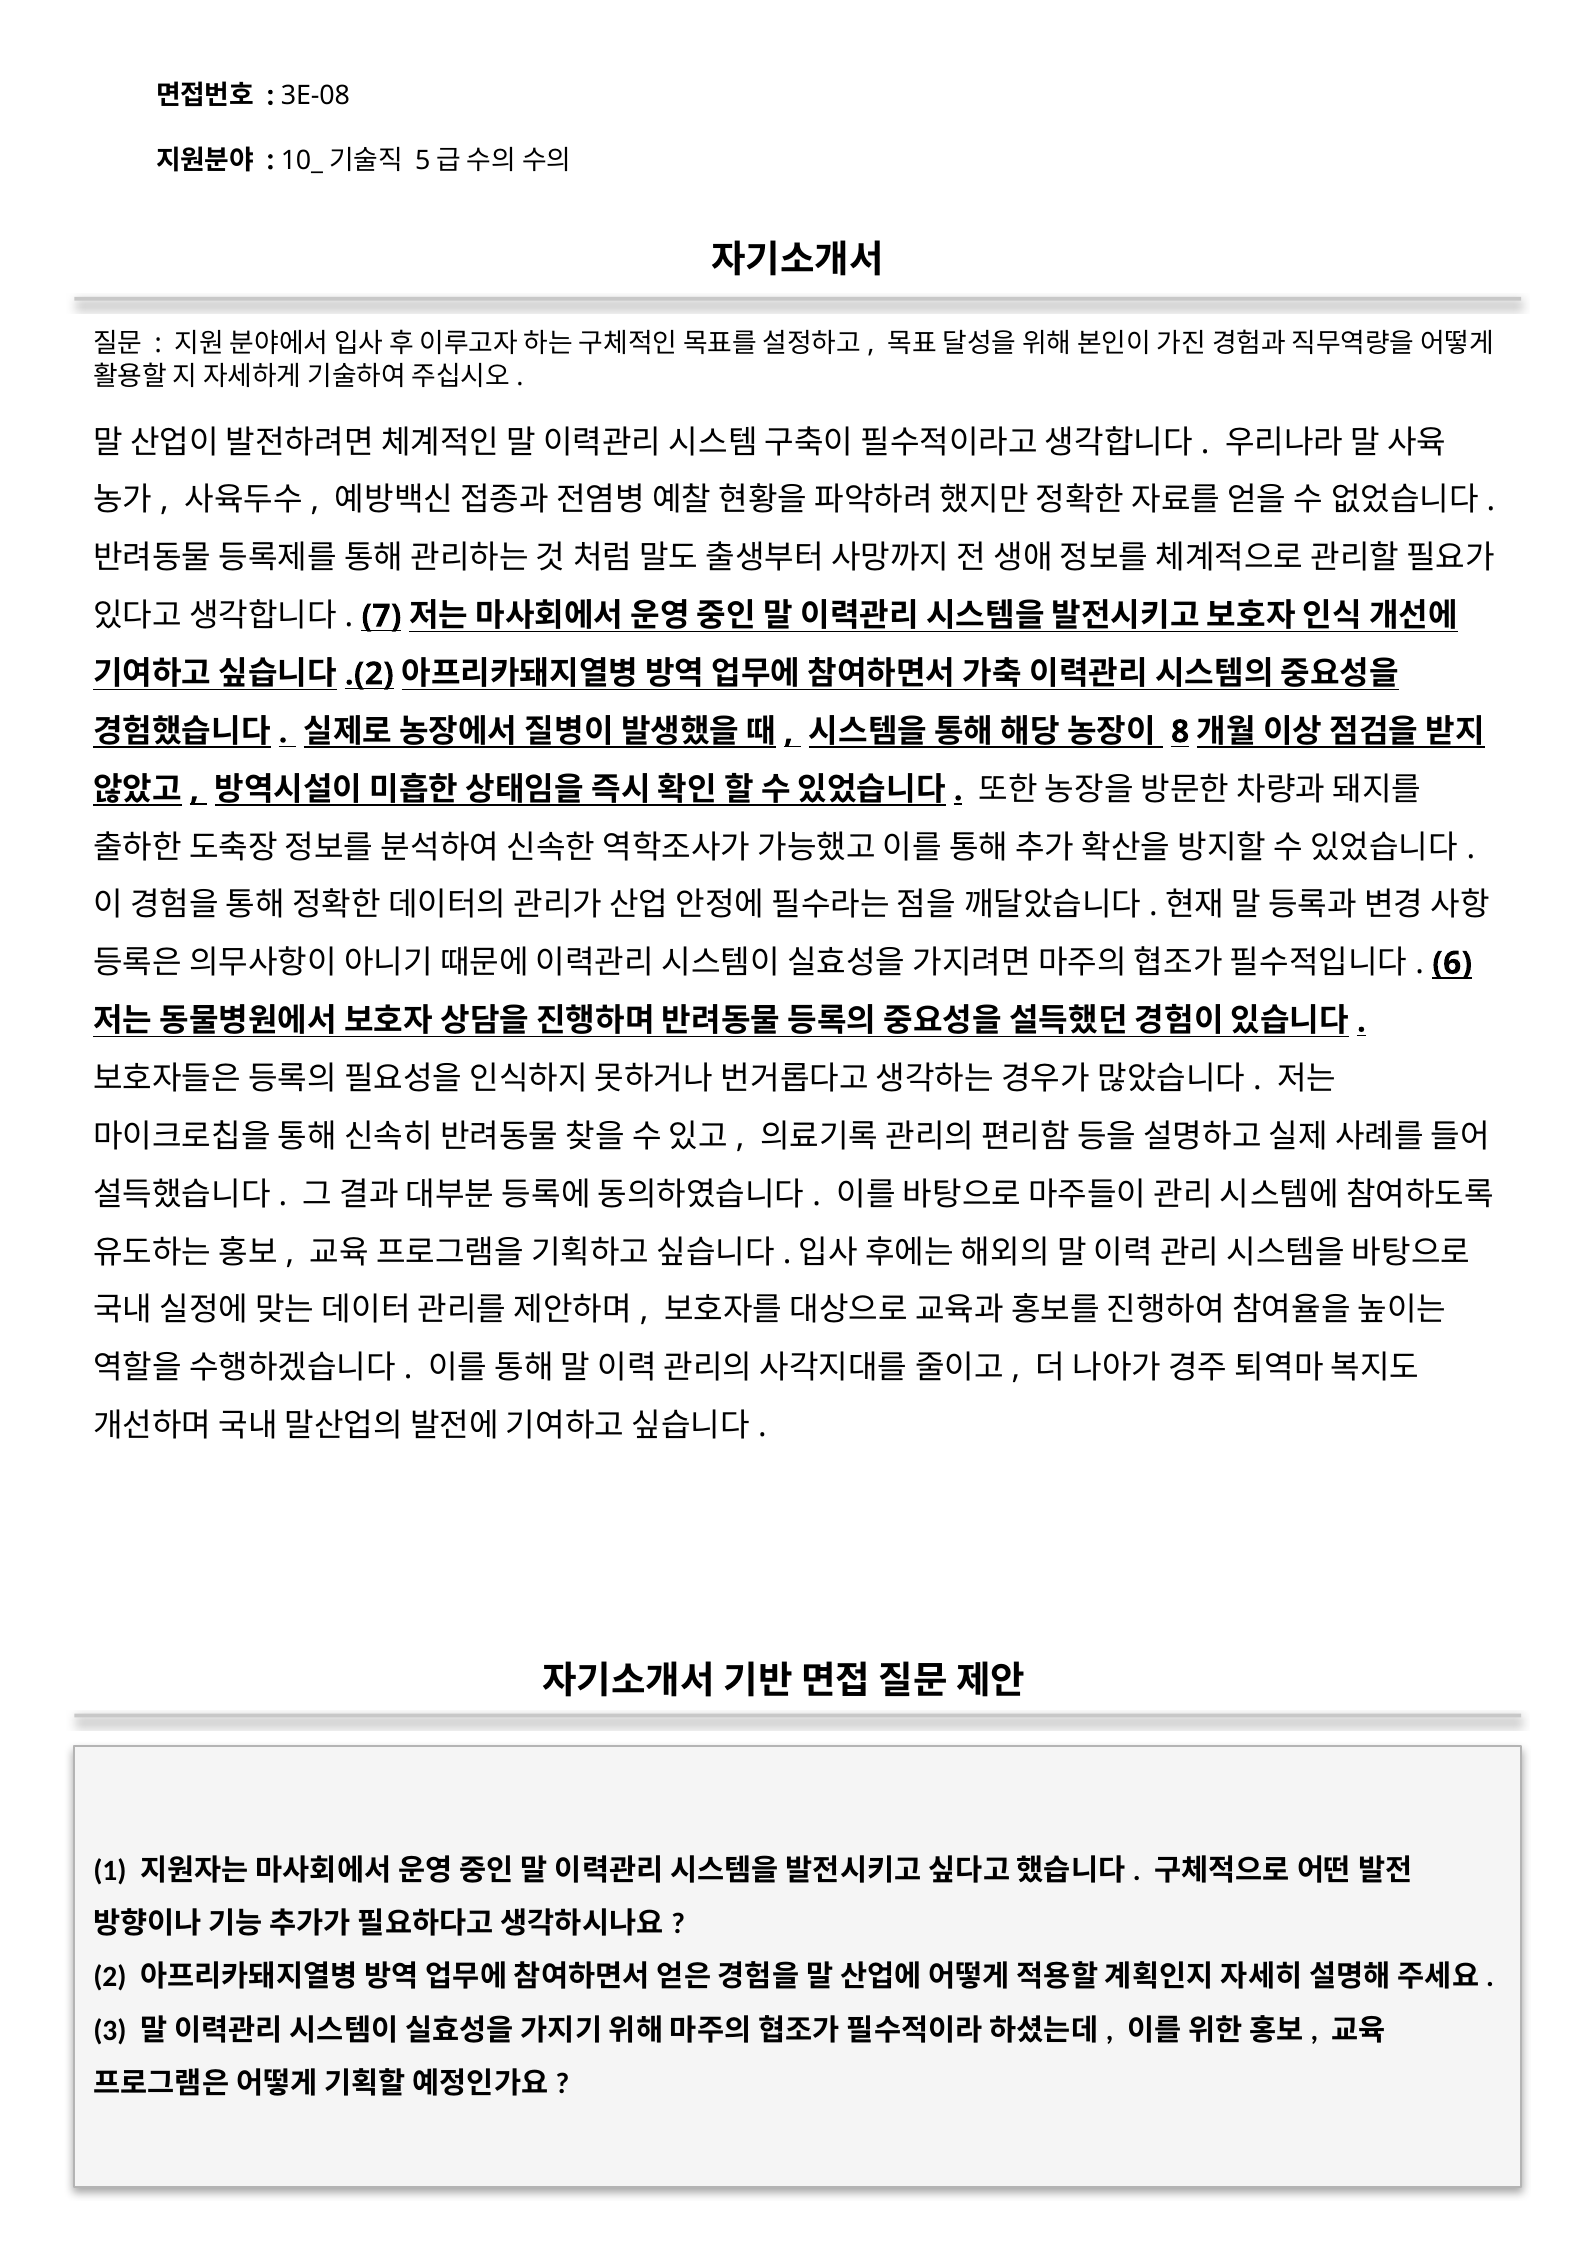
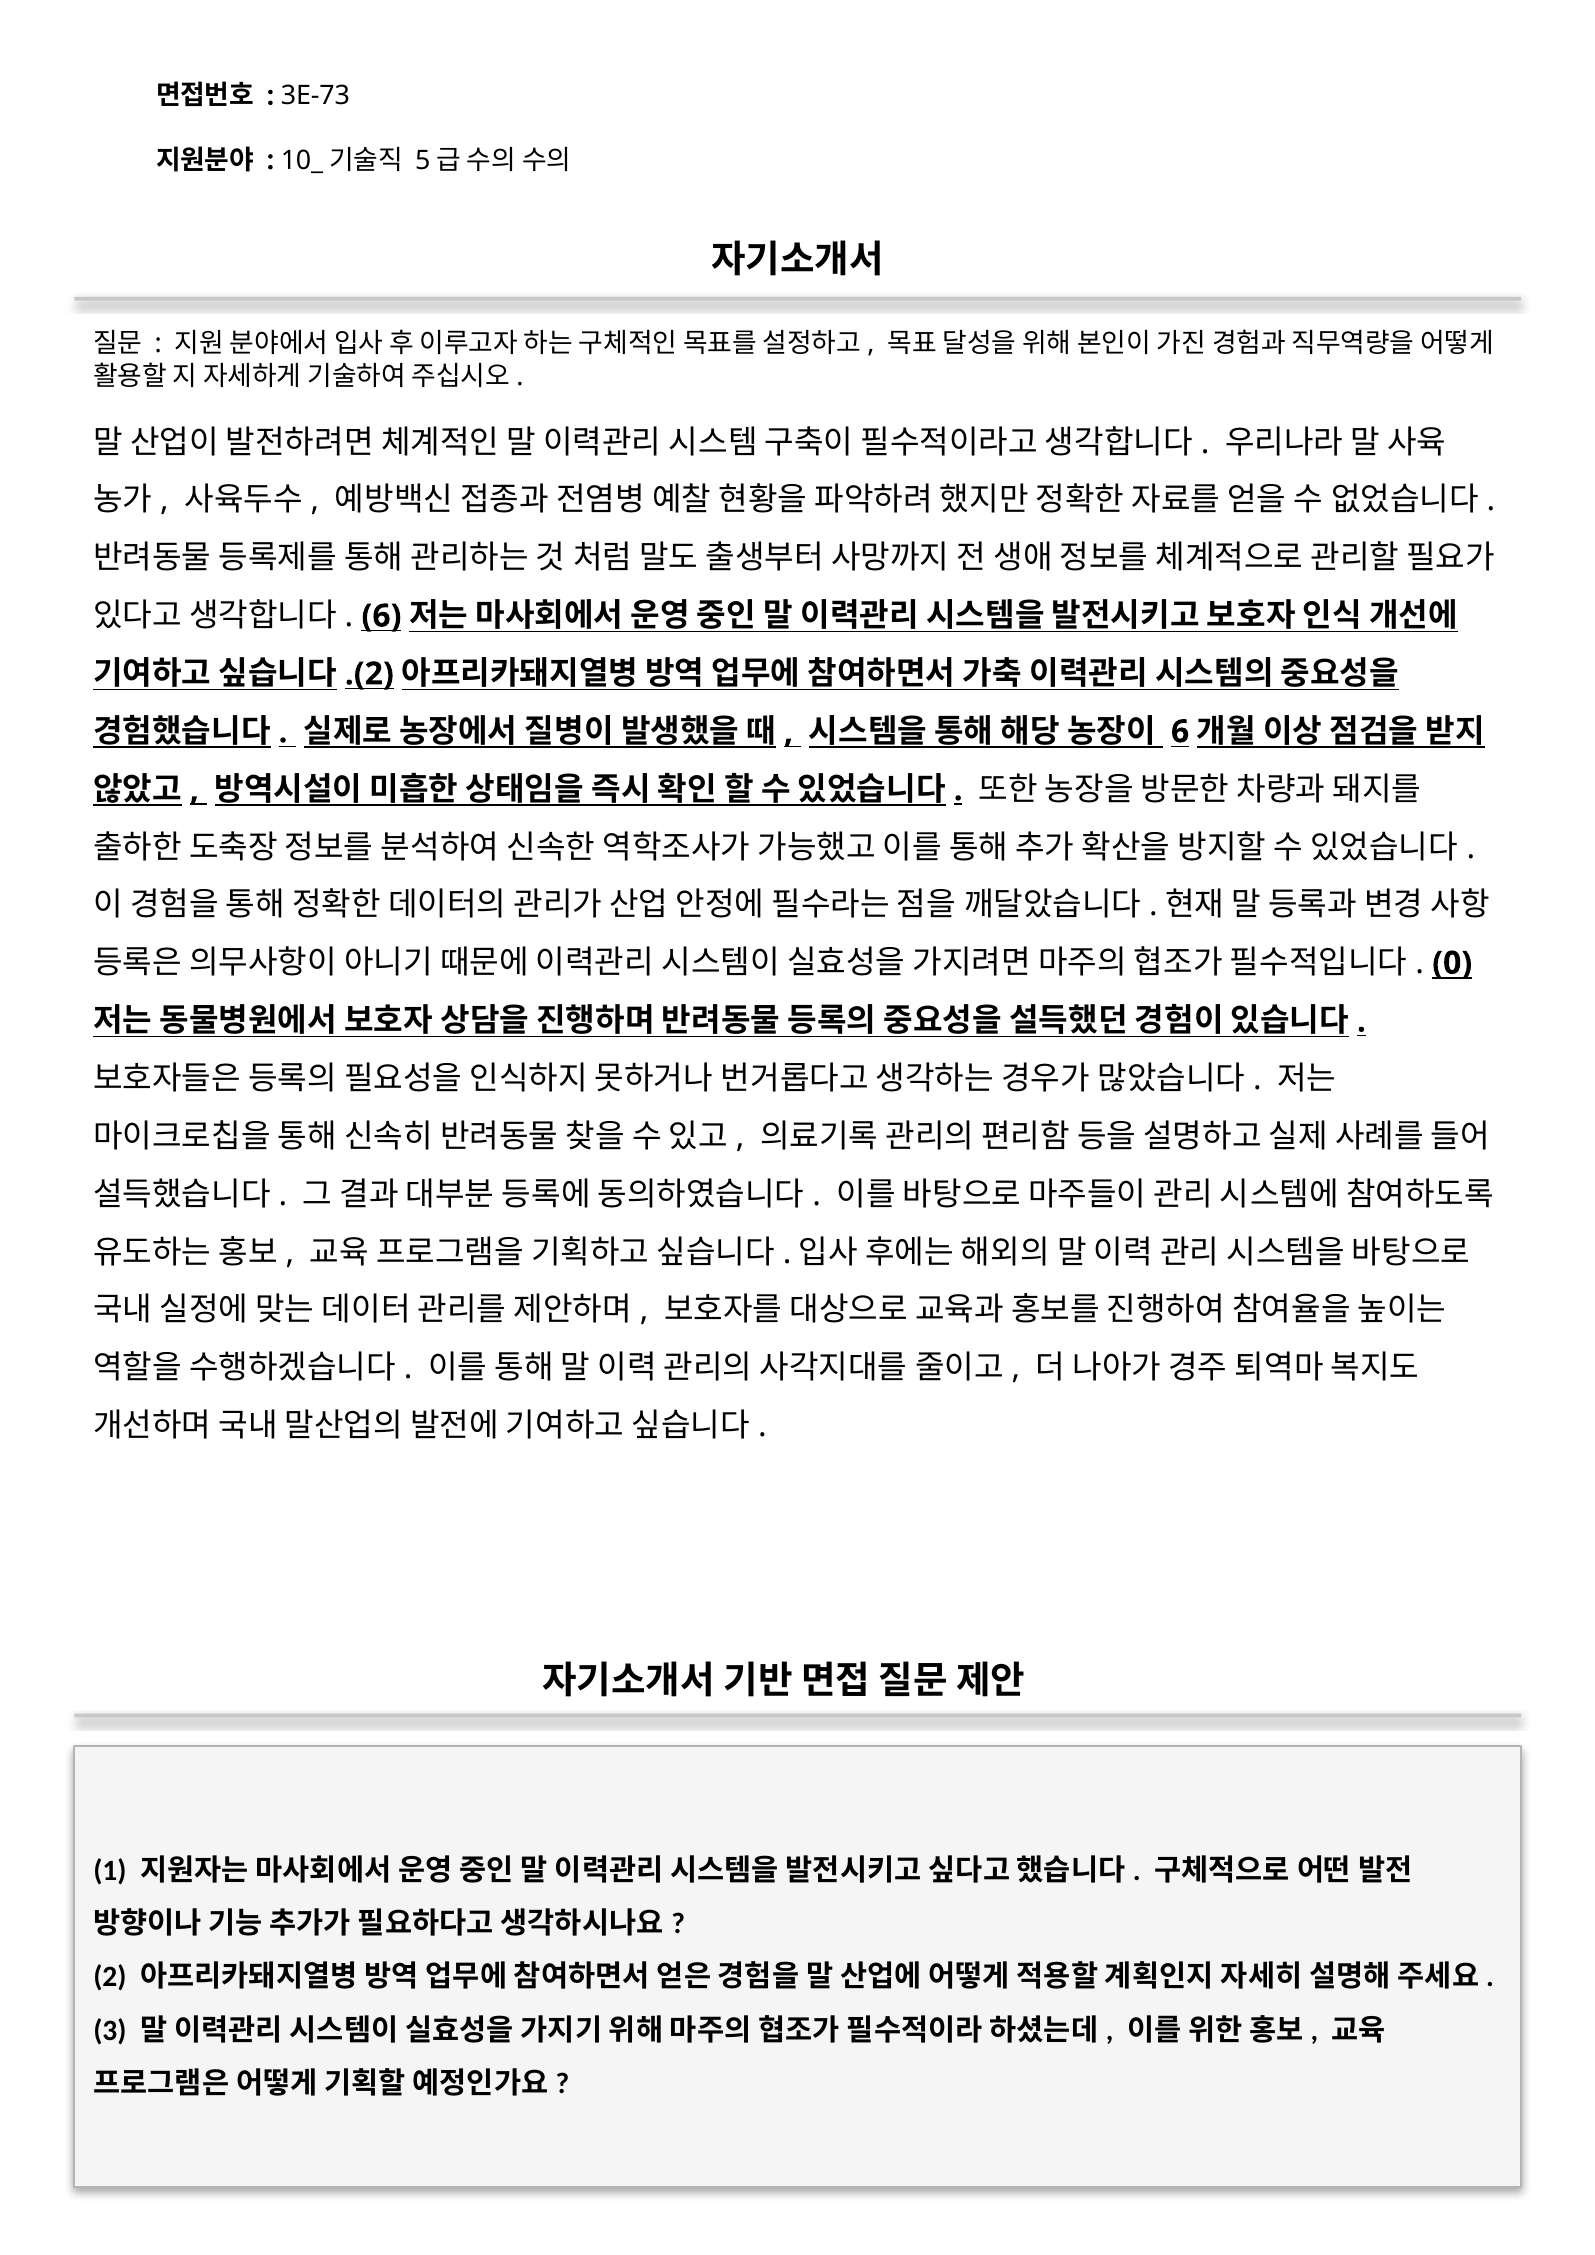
3E-08: 3E-08 -> 3E-73 (315, 96)
7: 7 -> 6 (382, 616)
8: 8 -> 6 (1180, 732)
6: 6 -> 0 (1452, 963)
